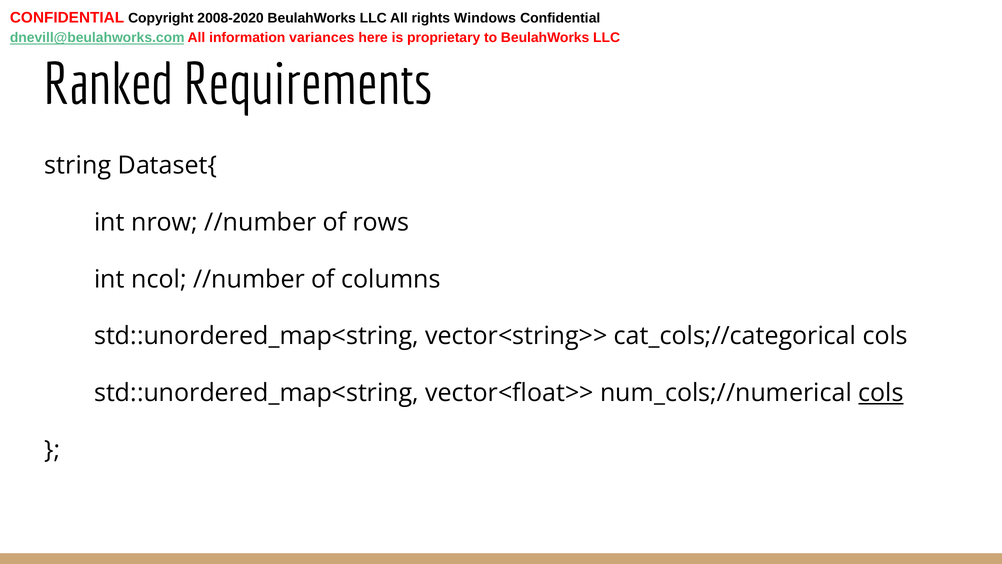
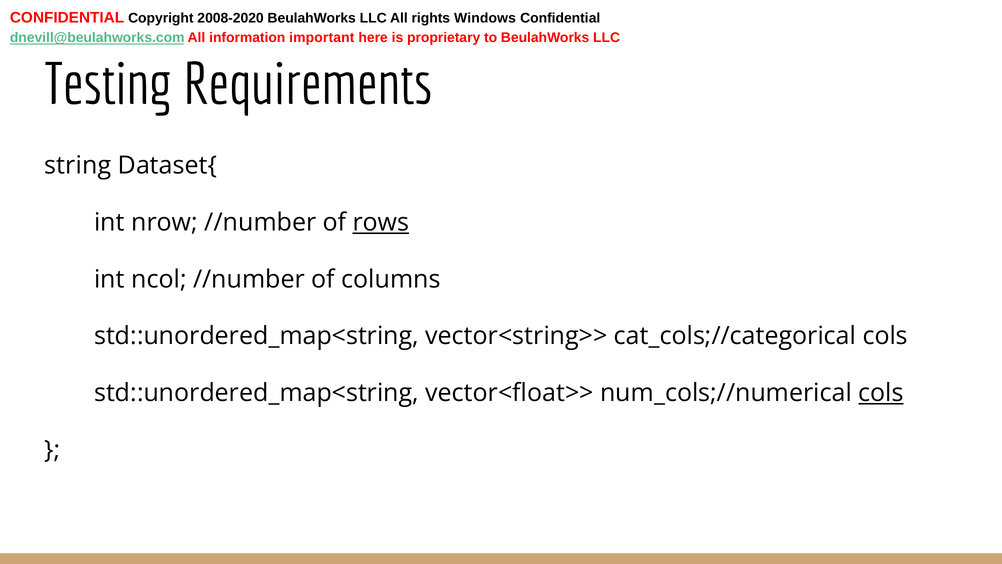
variances: variances -> important (322, 38)
Ranked: Ranked -> Testing (108, 85)
rows underline: none -> present (381, 222)
